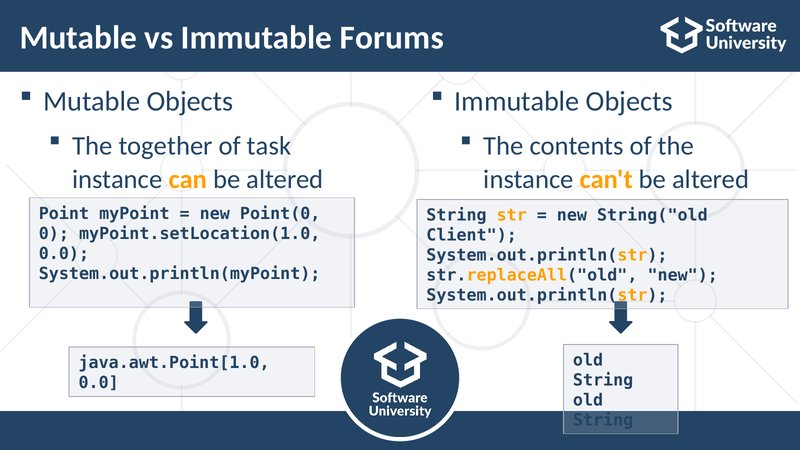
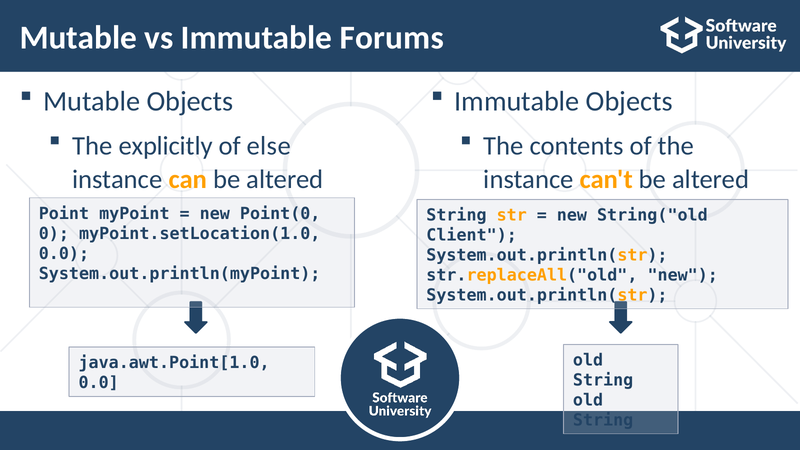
together: together -> explicitly (166, 146)
task: task -> else (269, 146)
